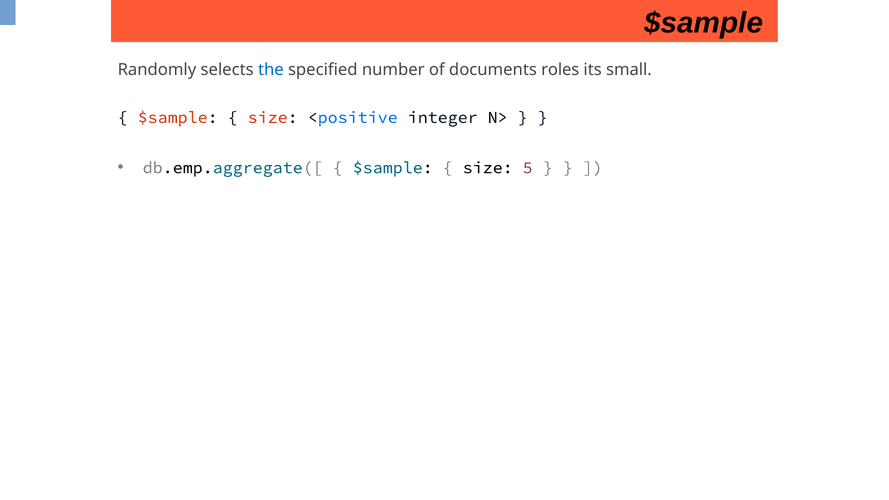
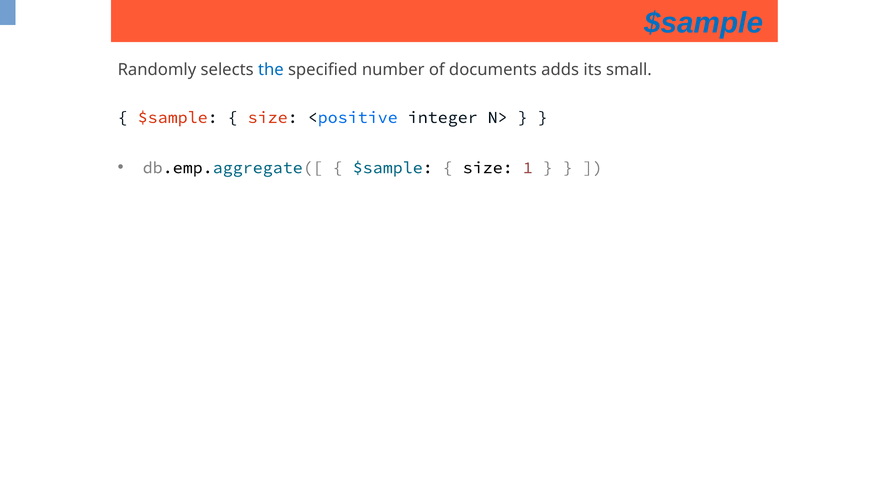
$sample colour: black -> blue (704, 23)
roles: roles -> adds (560, 70)
5: 5 -> 1 (528, 168)
